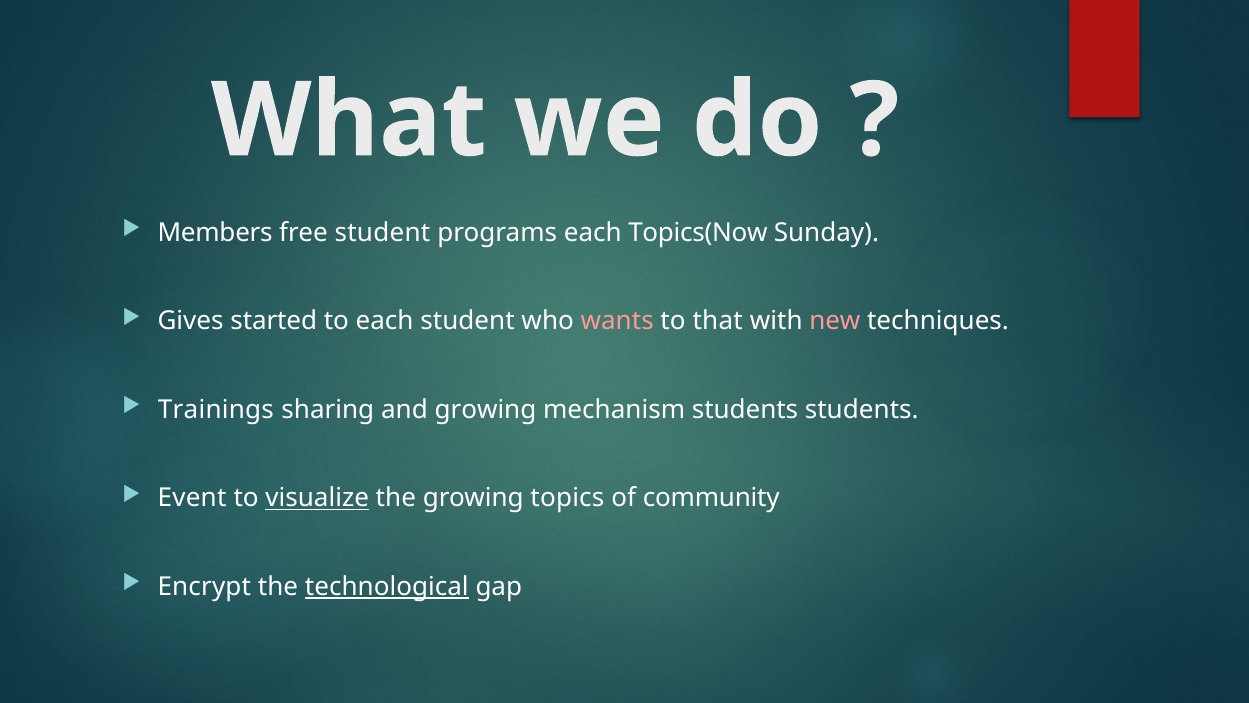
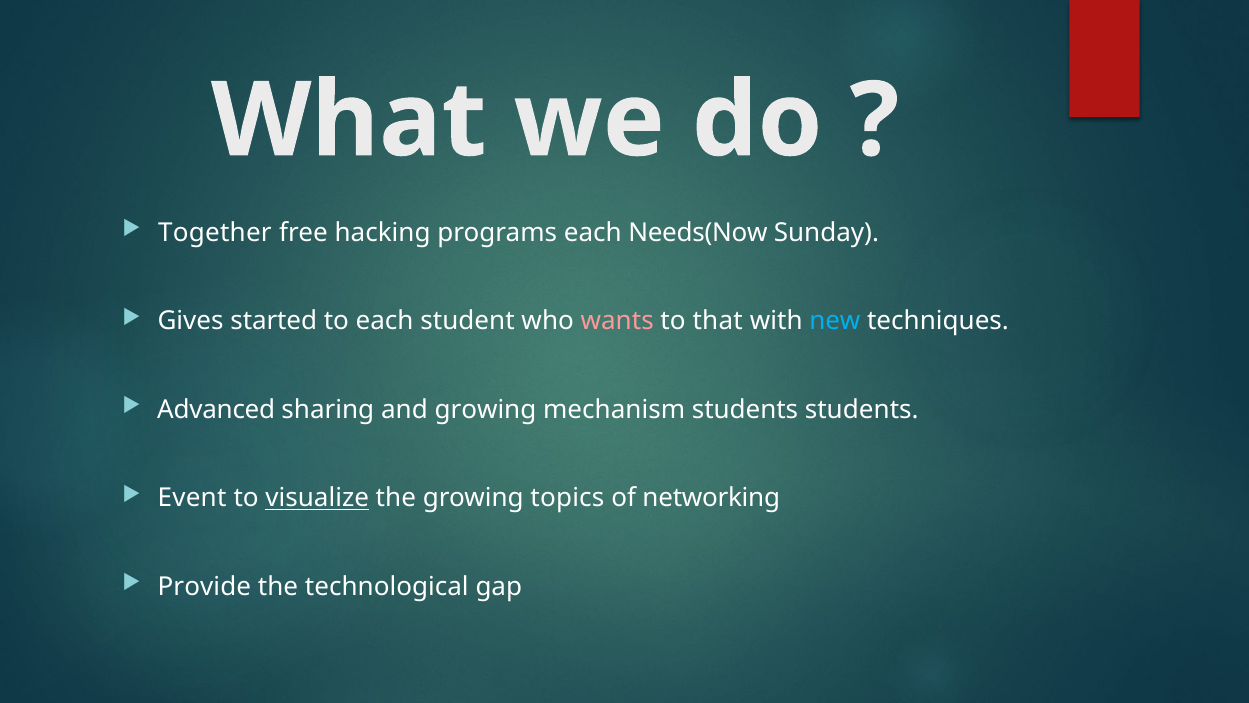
Members: Members -> Together (215, 232)
free student: student -> hacking (383, 232)
Topics(Now: Topics(Now -> Needs(Now (698, 232)
new colour: pink -> light blue (835, 321)
Trainings: Trainings -> Advanced (216, 409)
community: community -> networking (711, 498)
Encrypt: Encrypt -> Provide (204, 586)
technological underline: present -> none (387, 586)
